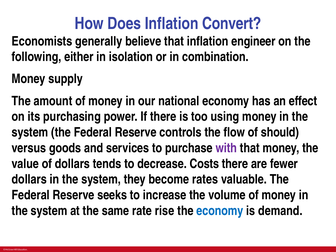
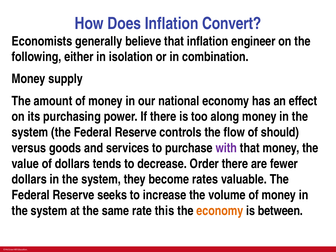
using: using -> along (225, 117)
Costs: Costs -> Order (204, 164)
rise: rise -> this (165, 211)
economy colour: blue -> orange (220, 211)
demand: demand -> between (280, 211)
